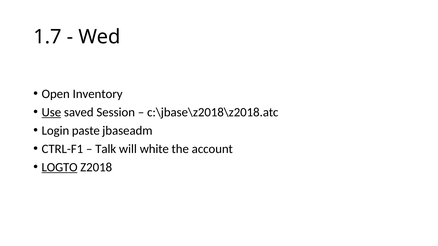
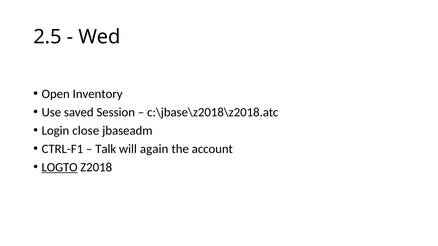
1.7: 1.7 -> 2.5 (48, 37)
Use underline: present -> none (51, 112)
paste: paste -> close (86, 131)
white: white -> again (154, 149)
